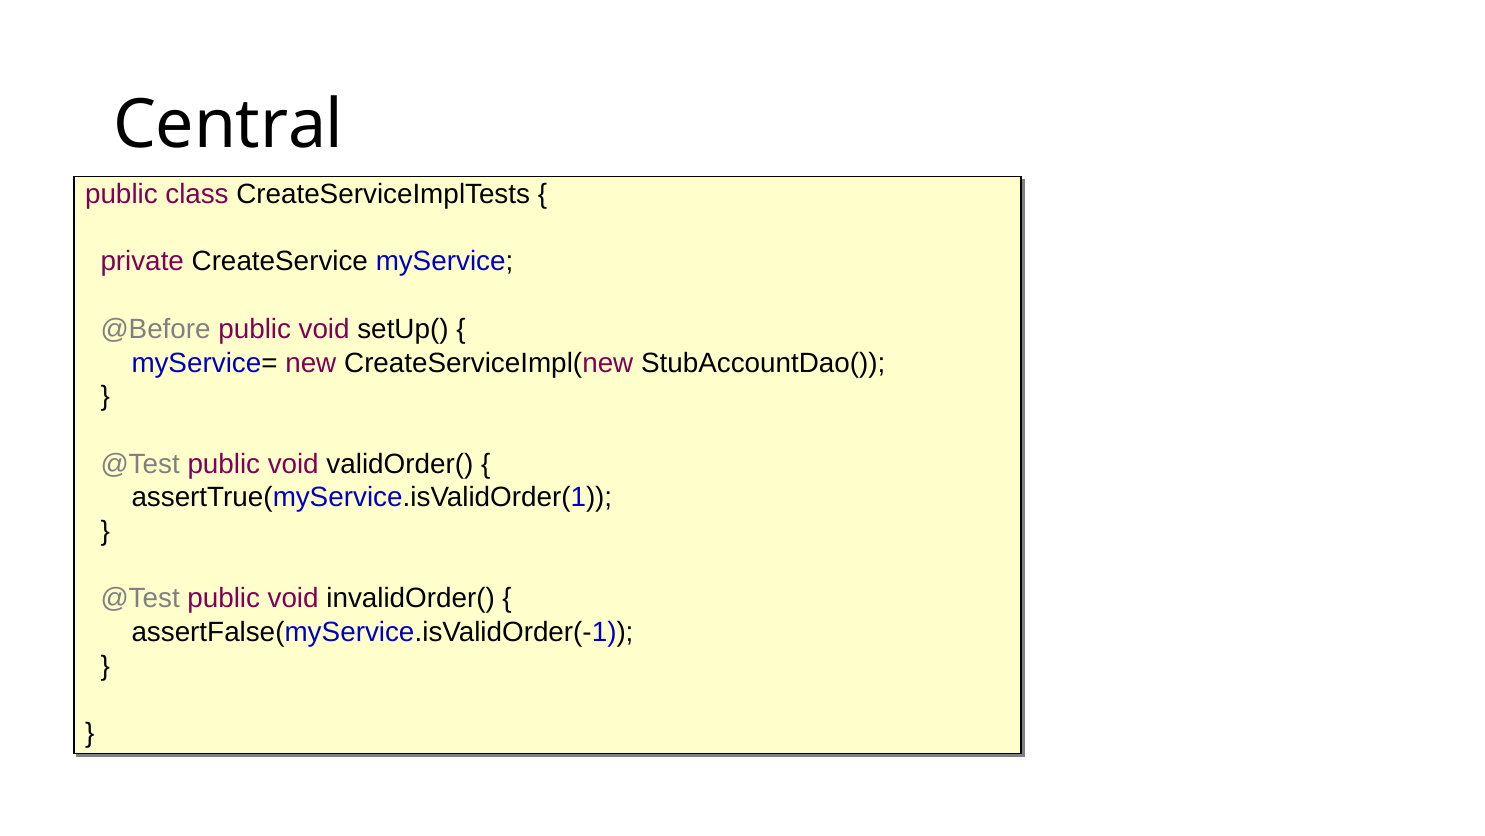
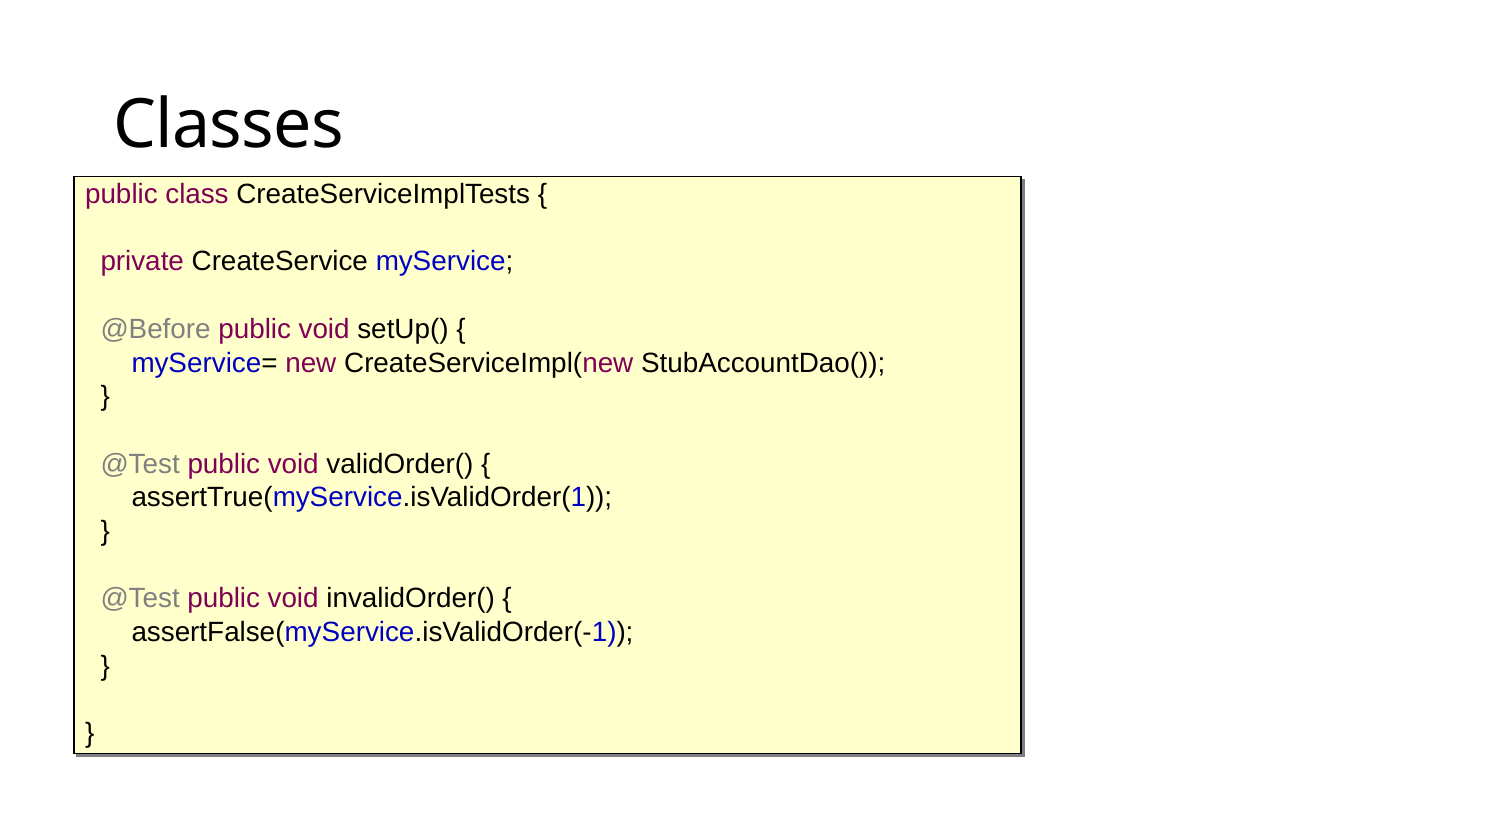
Central: Central -> Classes (229, 125)
